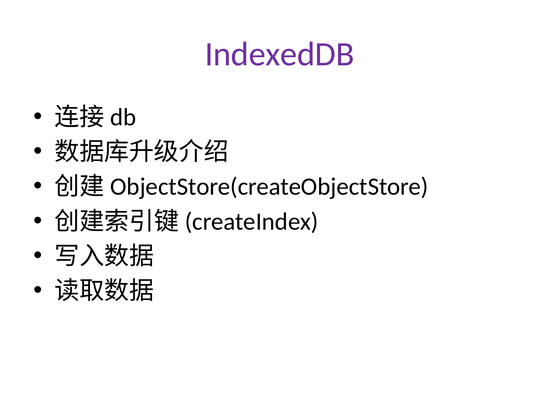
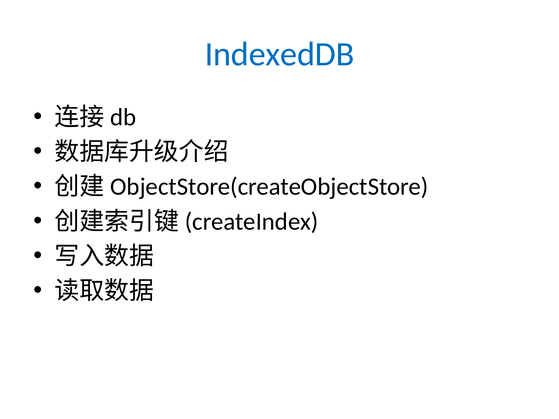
IndexedDB colour: purple -> blue (279, 54)
